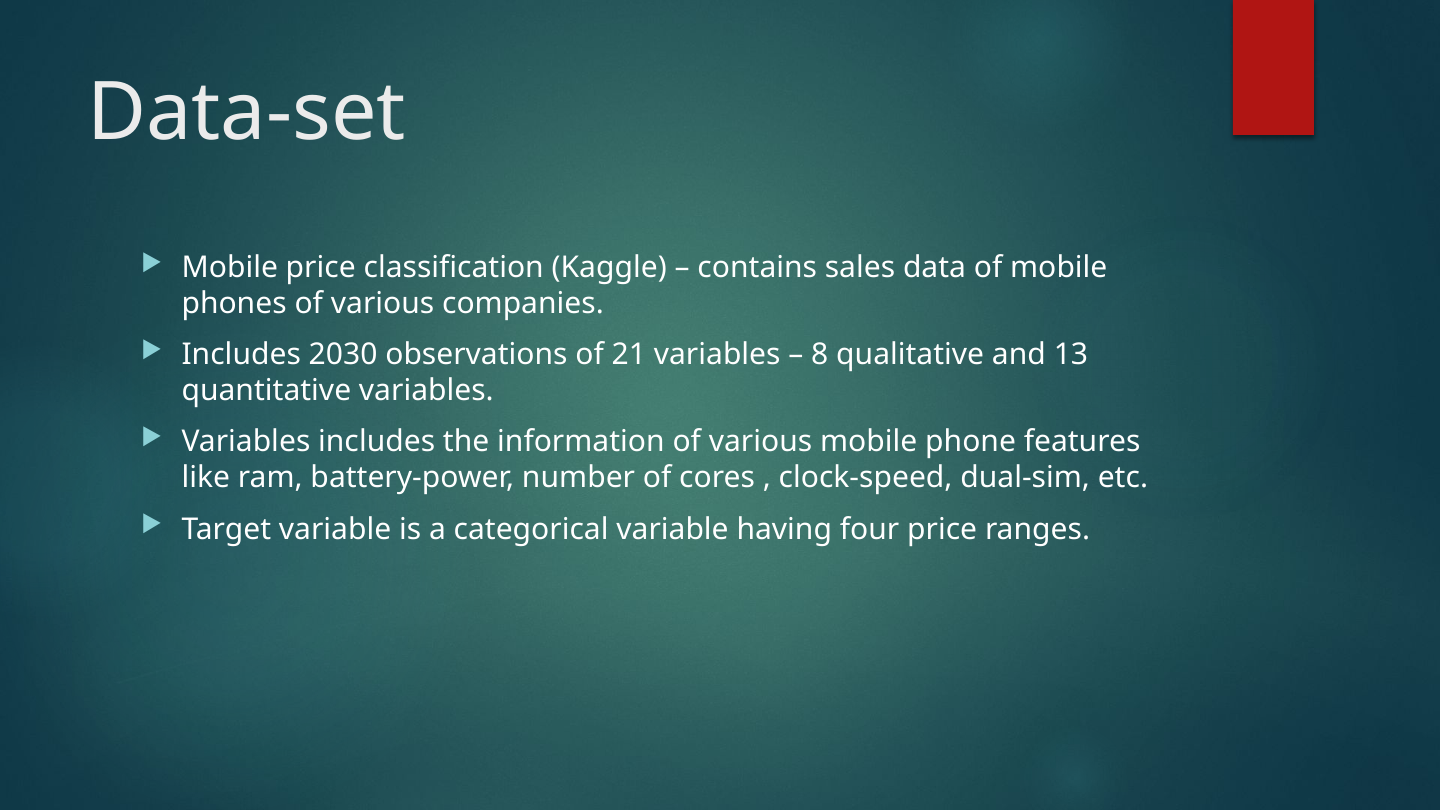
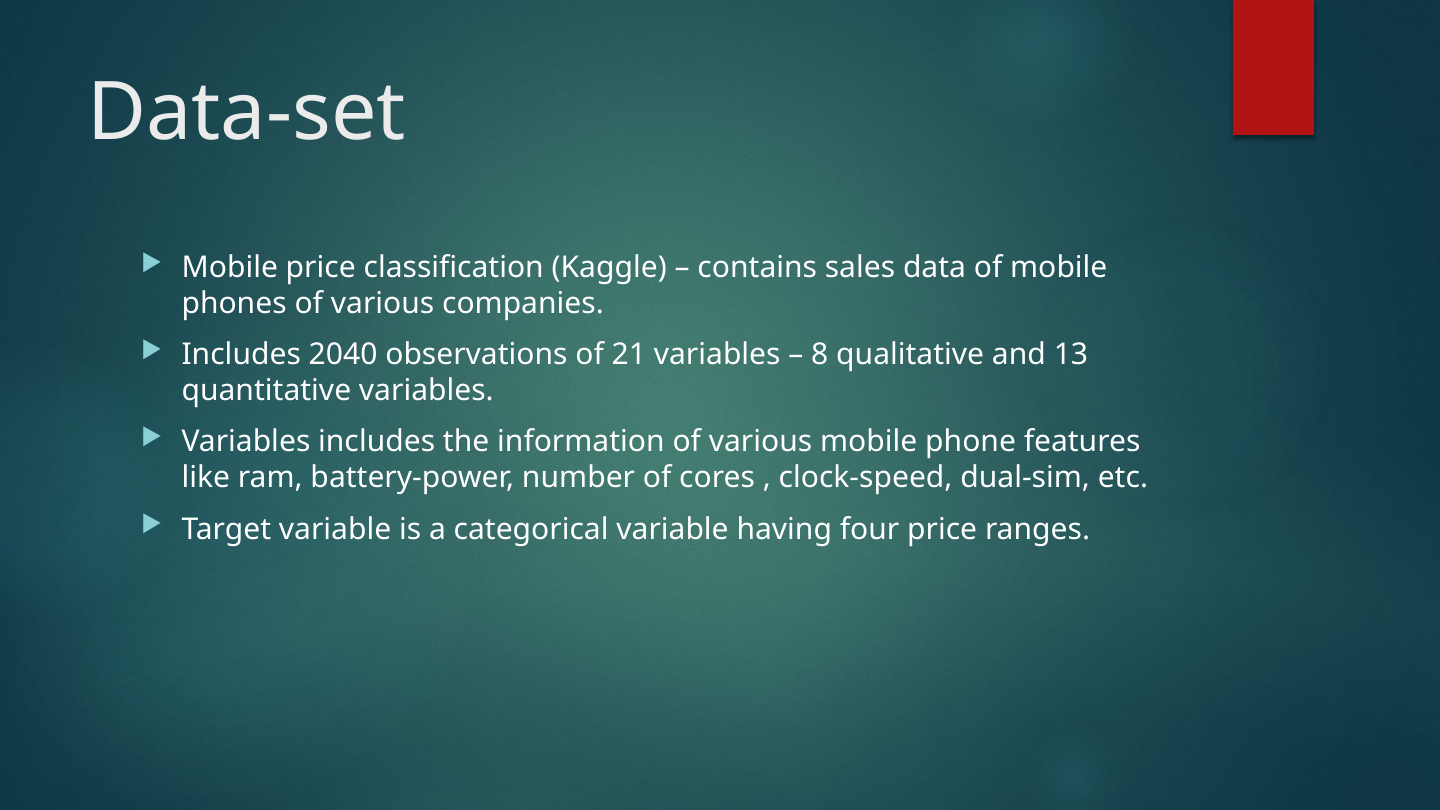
2030: 2030 -> 2040 (343, 355)
